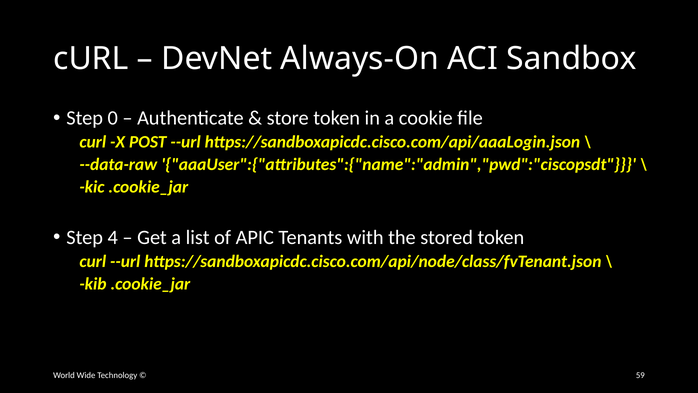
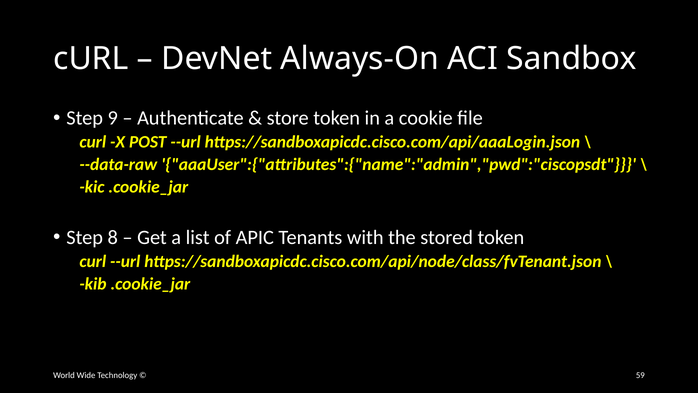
0: 0 -> 9 (113, 118)
4: 4 -> 8 (113, 237)
